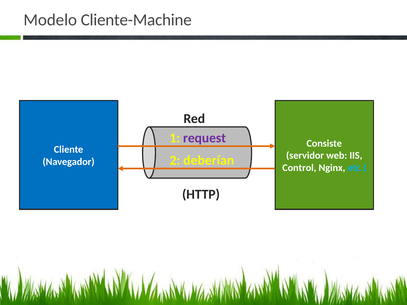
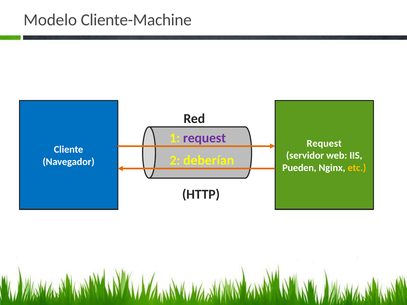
Consiste: Consiste -> Request (324, 144)
Control: Control -> Pueden (299, 168)
etc colour: light blue -> yellow (357, 168)
